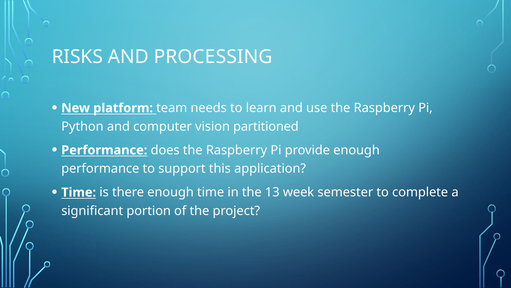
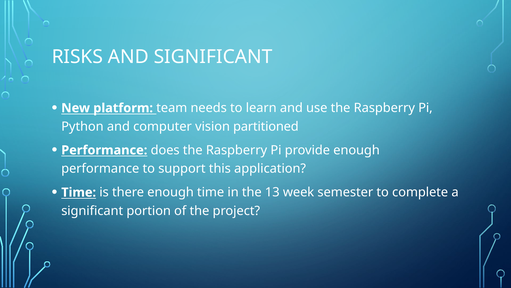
AND PROCESSING: PROCESSING -> SIGNIFICANT (213, 57)
